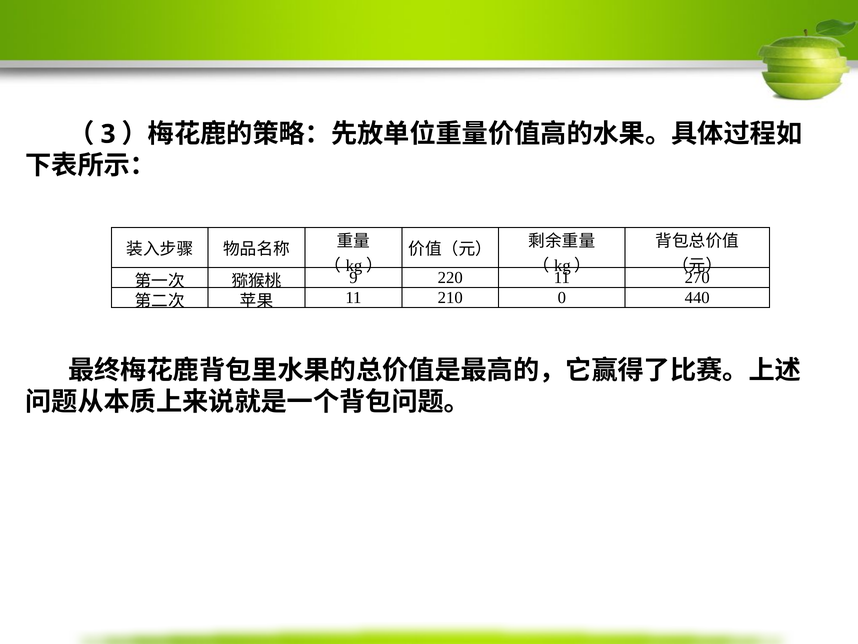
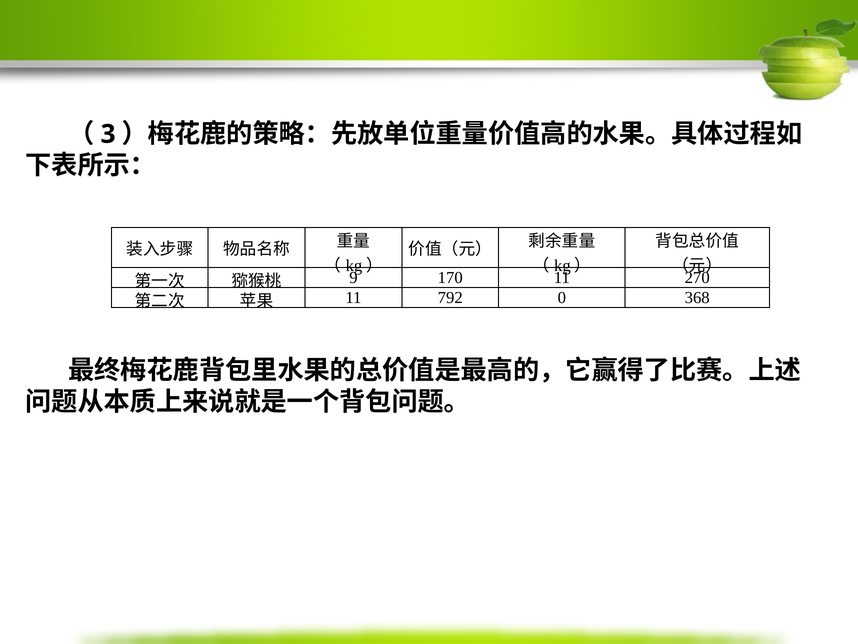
220: 220 -> 170 (450, 277)
210: 210 -> 792 (450, 297)
440: 440 -> 368 (697, 297)
